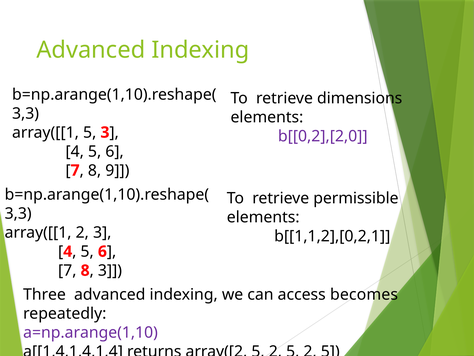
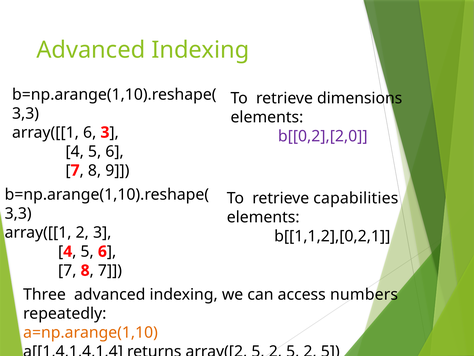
array([[1 5: 5 -> 6 (90, 132)
permissible: permissible -> capabilities (356, 198)
3: 3 -> 7 (110, 270)
becomes: becomes -> numbers (364, 294)
a=np.arange(1,10 colour: purple -> orange (91, 332)
